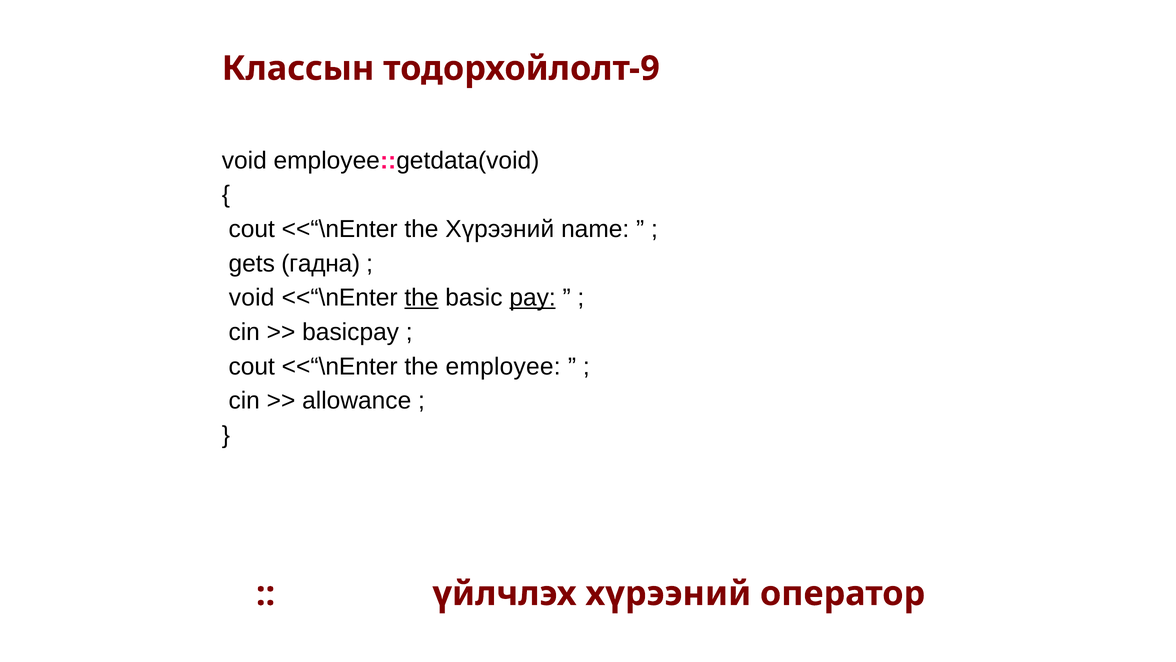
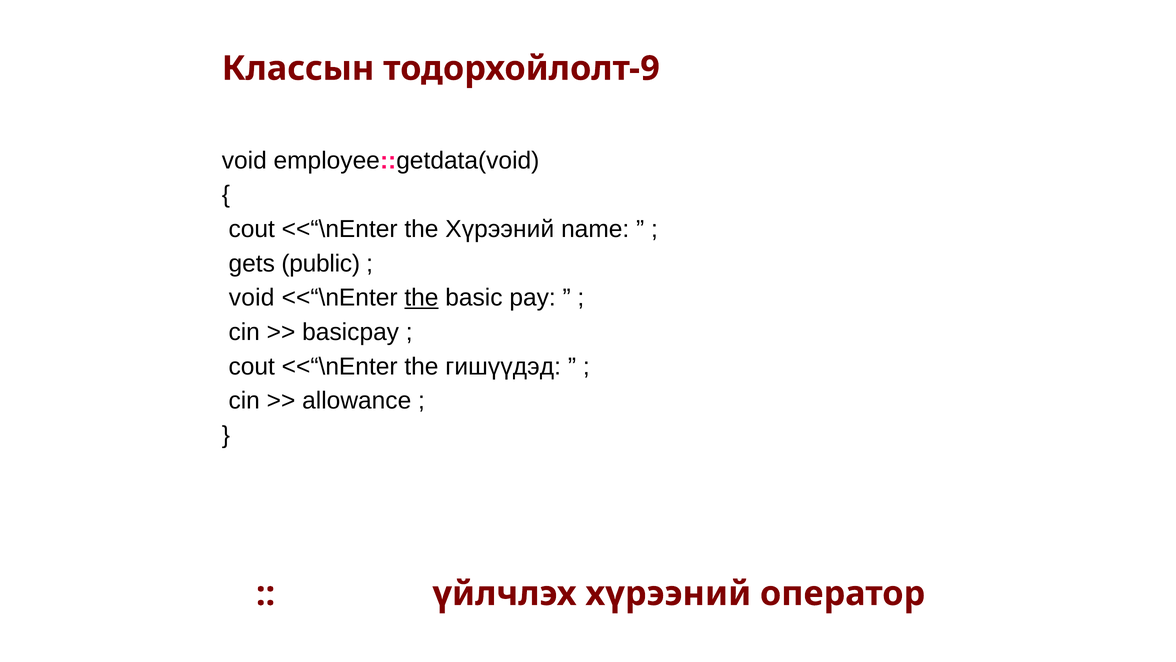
гадна: гадна -> public (321, 263)
pay underline: present -> none (533, 298)
employee: employee -> гишүүдэд (503, 366)
